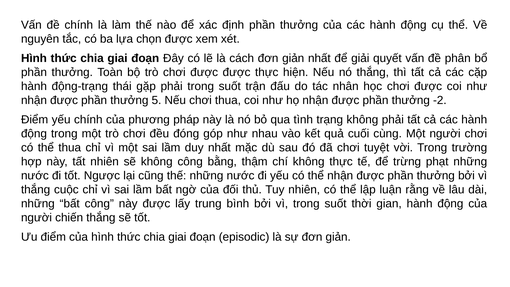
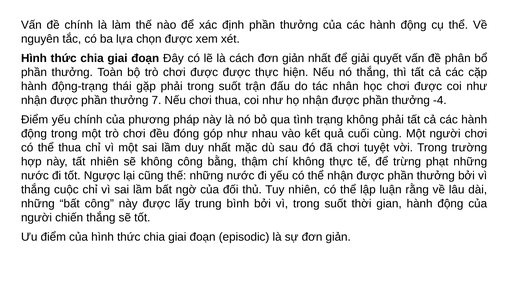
5: 5 -> 7 (157, 100)
-2: -2 -> -4 (440, 100)
